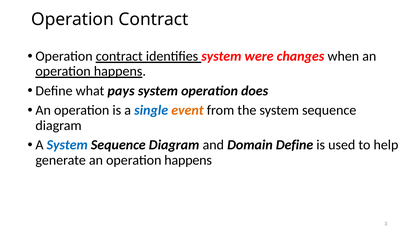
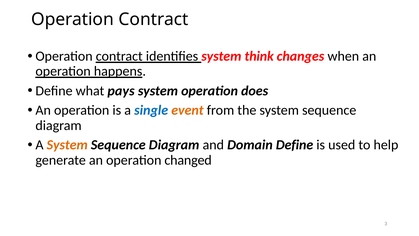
were: were -> think (259, 56)
System colour: blue -> orange (67, 145)
generate an operation happens: happens -> changed (188, 160)
